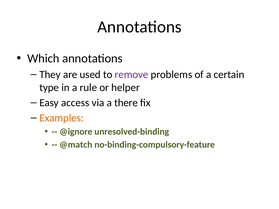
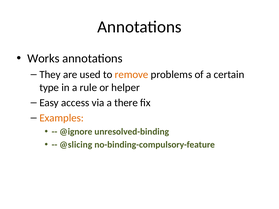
Which: Which -> Works (43, 59)
remove colour: purple -> orange (132, 75)
@match: @match -> @slicing (76, 145)
